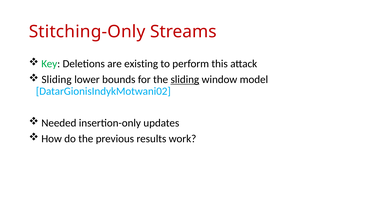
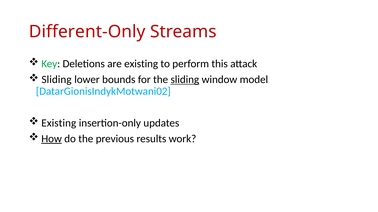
Stitching-Only: Stitching-Only -> Different-Only (87, 32)
Needed: Needed -> Existing (59, 123)
How underline: none -> present (52, 139)
